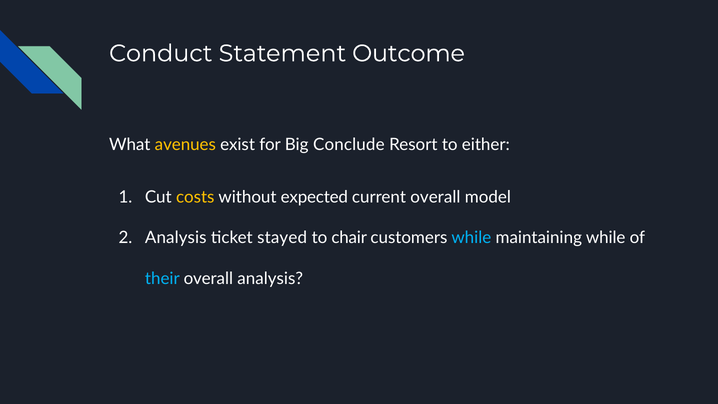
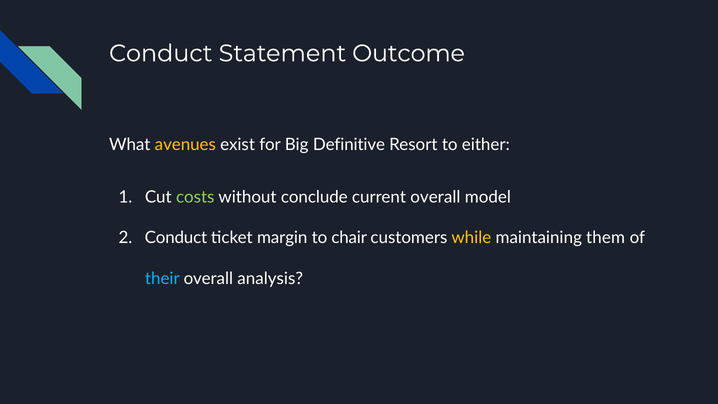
Conclude: Conclude -> Definitive (349, 144)
costs colour: yellow -> light green (195, 197)
expected: expected -> conclude (314, 197)
Analysis: Analysis -> Conduct (176, 238)
stayed: stayed -> margin (282, 238)
while colour: light blue -> yellow (471, 238)
maintaining while: while -> them (606, 238)
